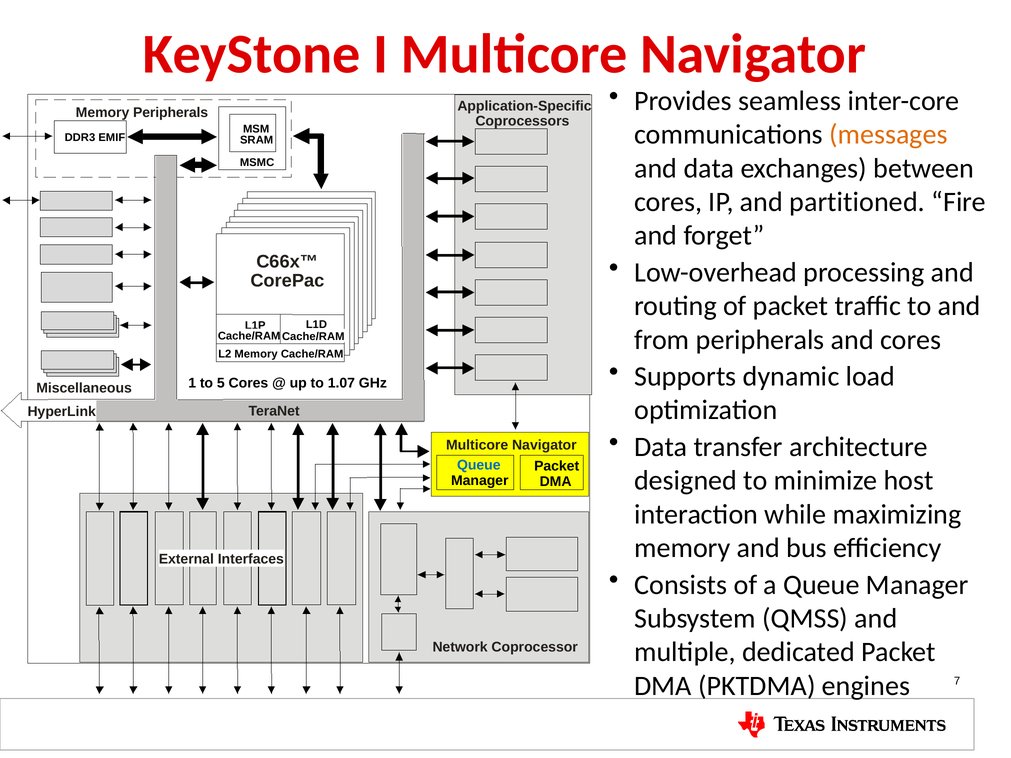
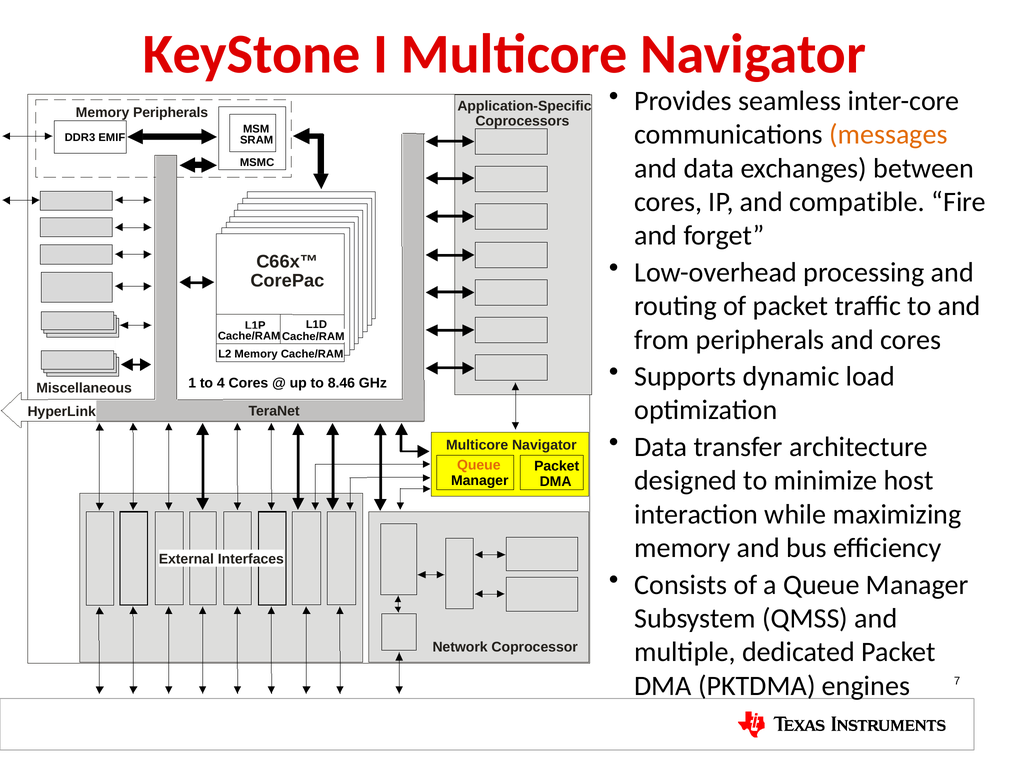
partitioned: partitioned -> compatible (857, 202)
5: 5 -> 4 (221, 383)
1.07: 1.07 -> 8.46 (341, 383)
Queue colour: blue -> orange (479, 465)
